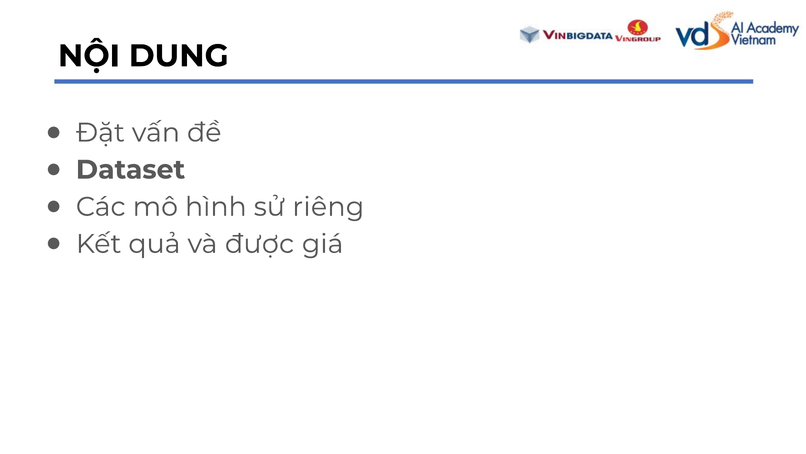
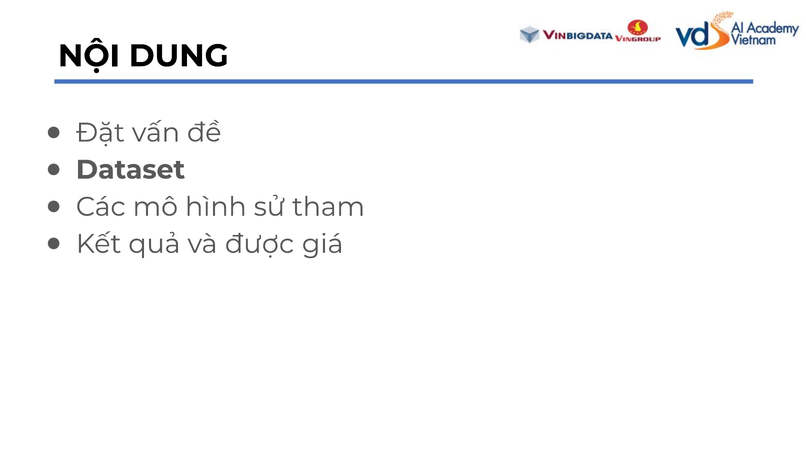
riêng: riêng -> tham (329, 207)
